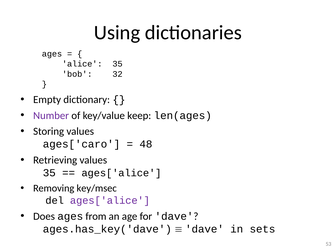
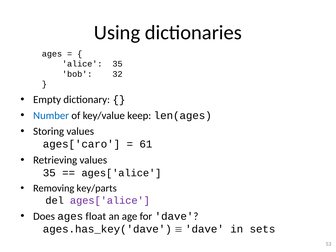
Number colour: purple -> blue (51, 115)
48: 48 -> 61 (146, 144)
key/msec: key/msec -> key/parts (97, 188)
from: from -> float (96, 216)
